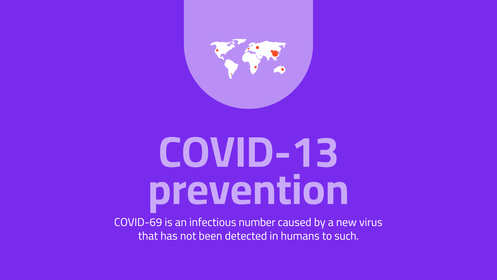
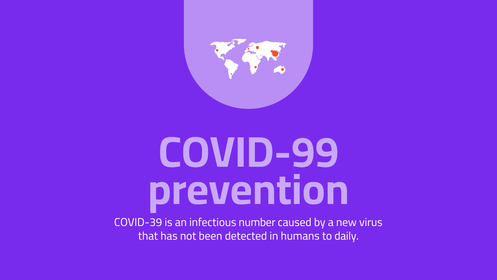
COVID-13: COVID-13 -> COVID-99 (249, 152)
COVID-69: COVID-69 -> COVID-39 (138, 222)
such: such -> daily (347, 236)
